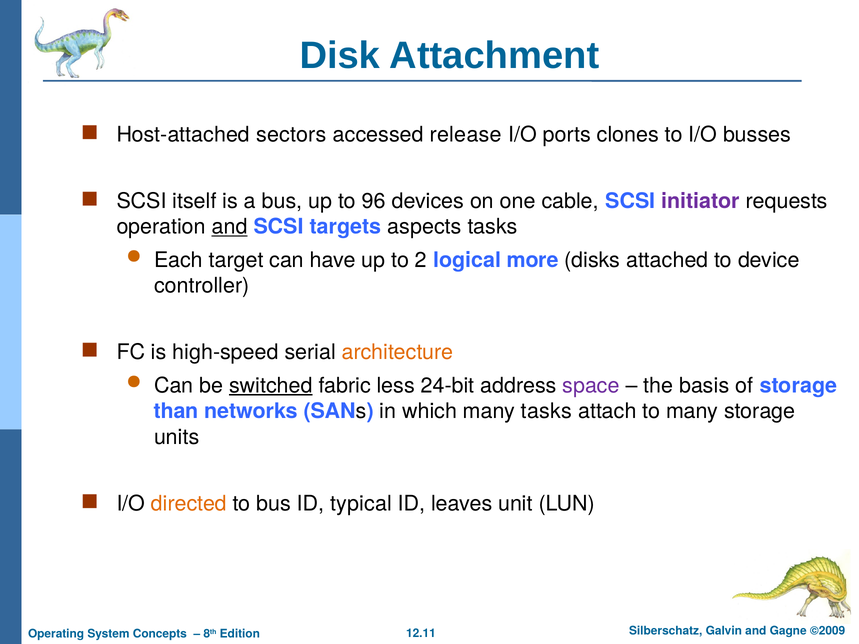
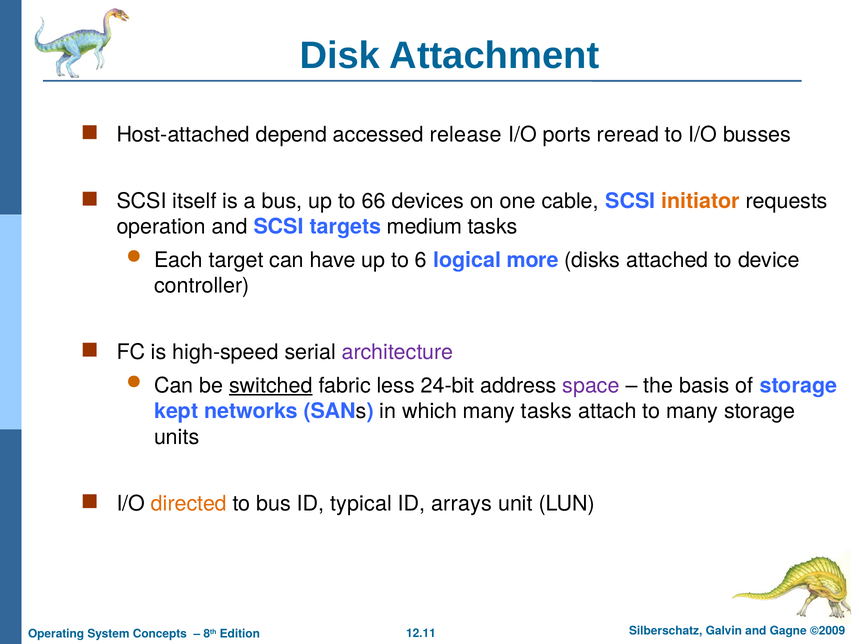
sectors: sectors -> depend (291, 135)
clones: clones -> reread (628, 135)
96: 96 -> 66 (374, 201)
initiator colour: purple -> orange (700, 201)
and underline: present -> none (230, 227)
aspects: aspects -> medium (425, 227)
2: 2 -> 6 (421, 260)
architecture colour: orange -> purple (398, 352)
than: than -> kept (176, 412)
leaves: leaves -> arrays (462, 504)
